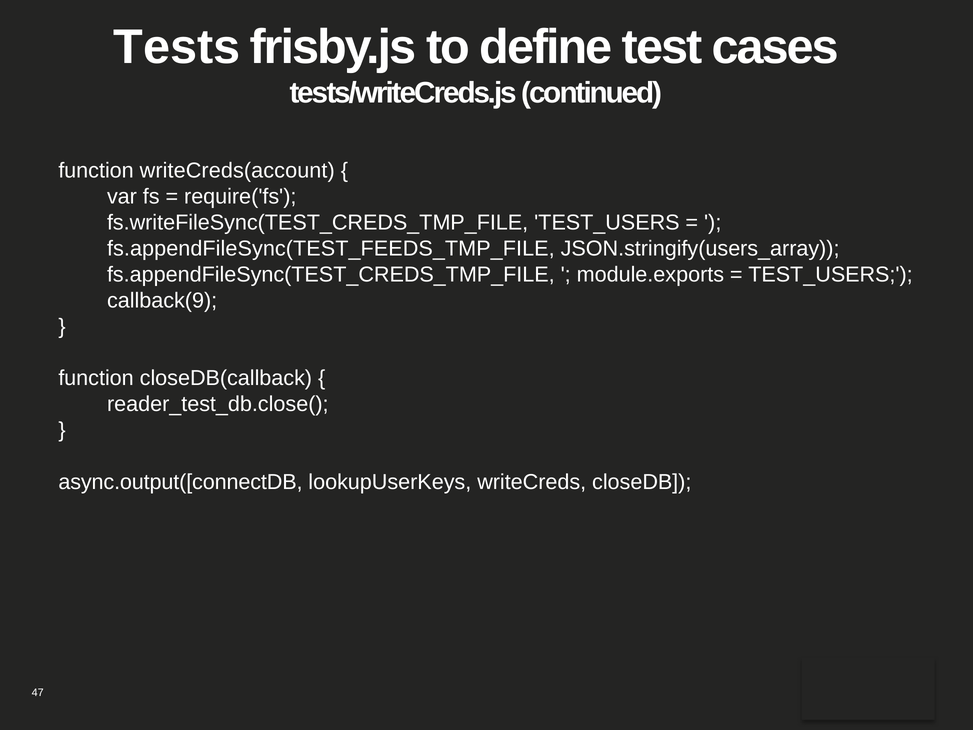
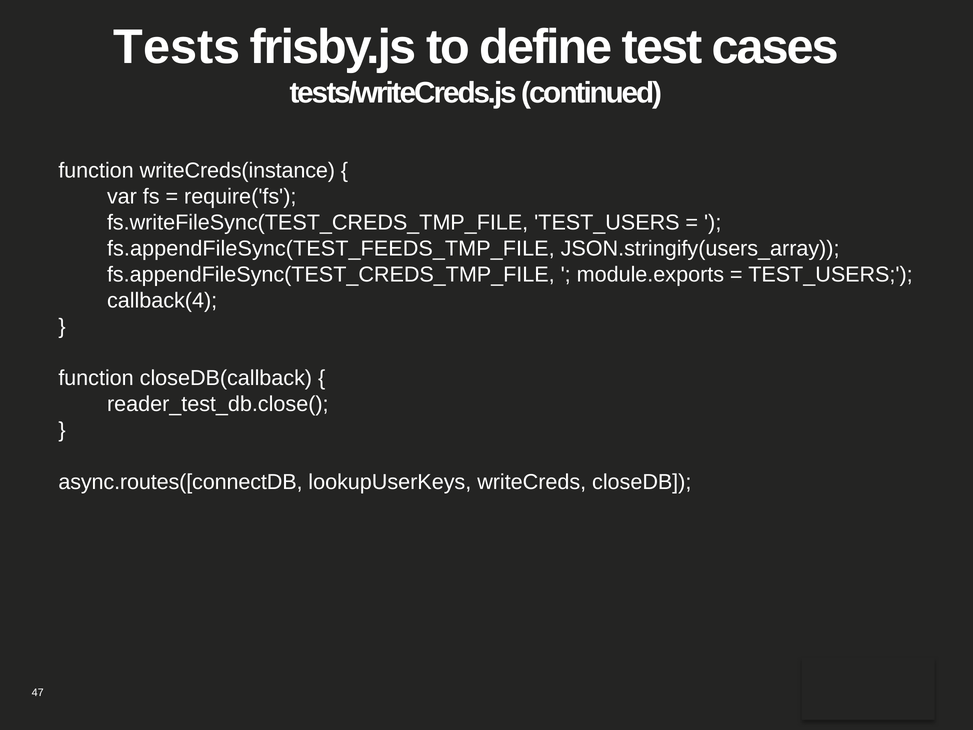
writeCreds(account: writeCreds(account -> writeCreds(instance (237, 171)
callback(9: callback(9 -> callback(4 (162, 300)
async.output([connectDB: async.output([connectDB -> async.routes([connectDB (180, 482)
